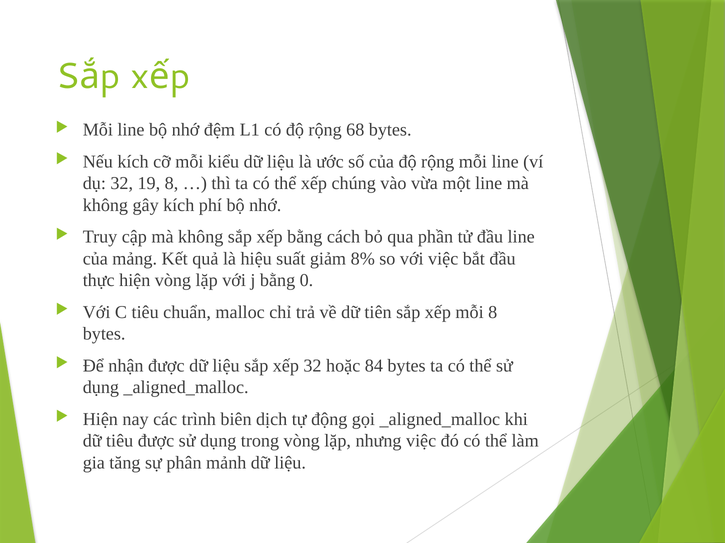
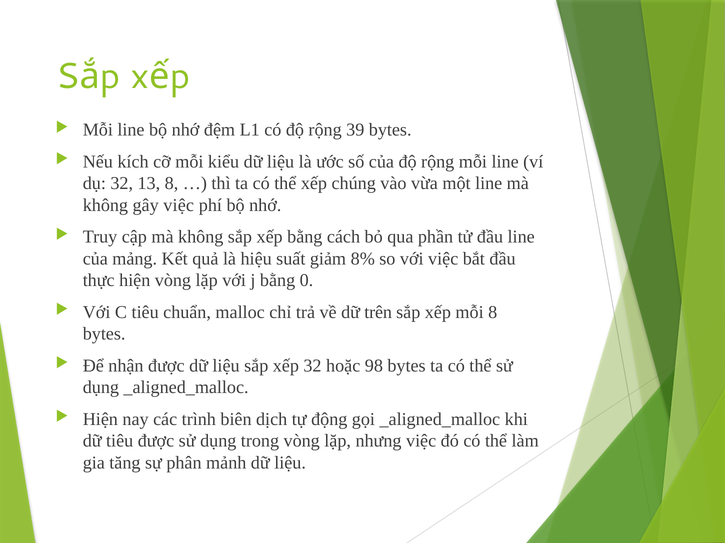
68: 68 -> 39 (355, 130)
19: 19 -> 13 (149, 184)
gây kích: kích -> việc (179, 206)
tiên: tiên -> trên (378, 313)
84: 84 -> 98 (374, 366)
